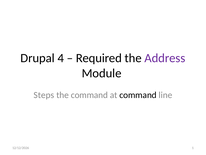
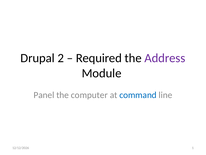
4: 4 -> 2 (61, 58)
Steps: Steps -> Panel (44, 95)
the command: command -> computer (89, 95)
command colour: black -> blue (138, 95)
